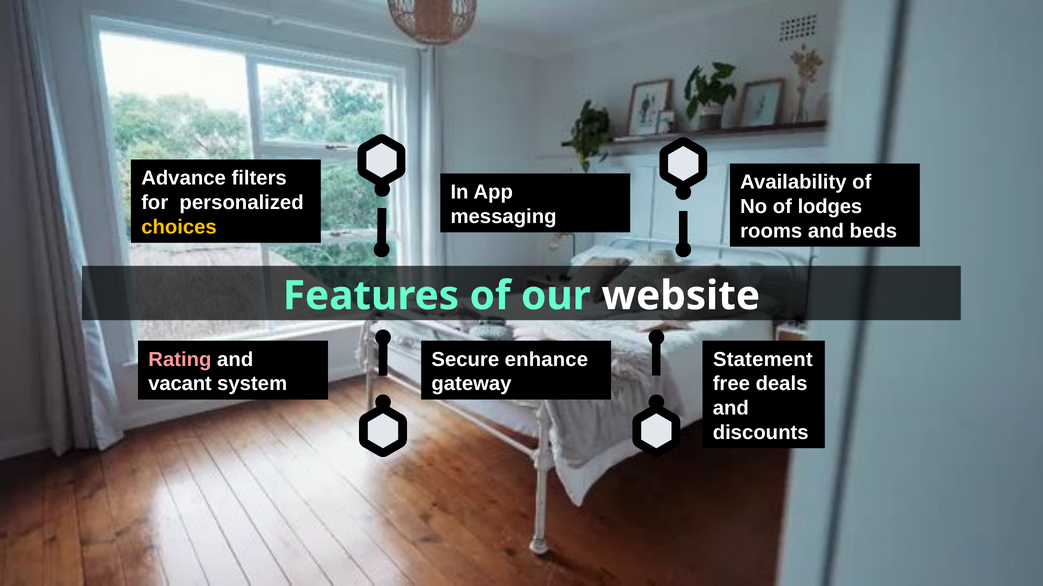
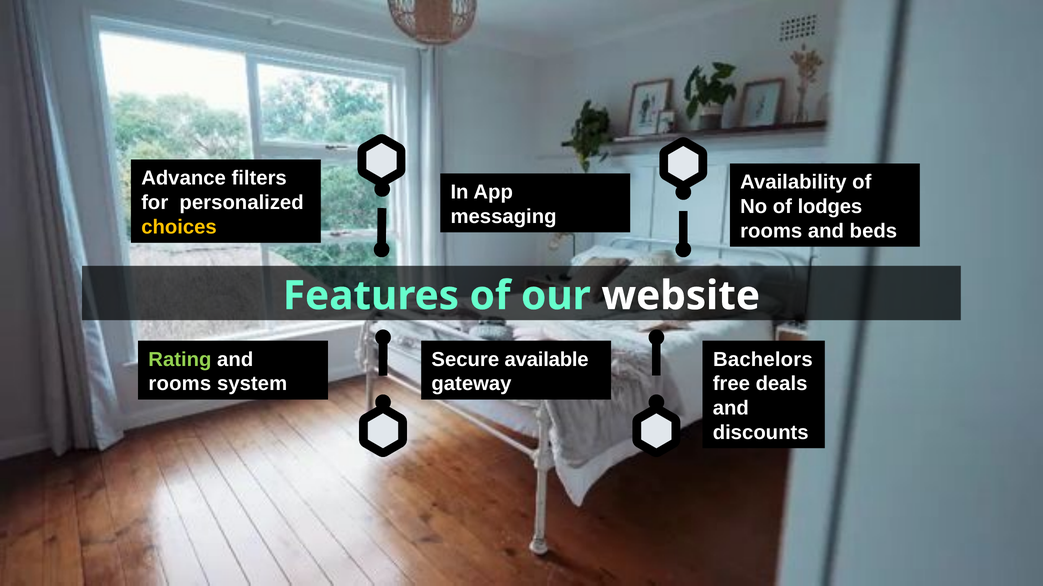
Rating colour: pink -> light green (180, 360)
enhance: enhance -> available (547, 360)
Statement: Statement -> Bachelors (763, 360)
vacant: vacant -> rooms (180, 384)
